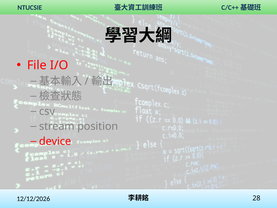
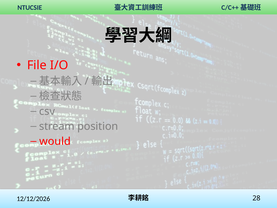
device: device -> would (55, 141)
